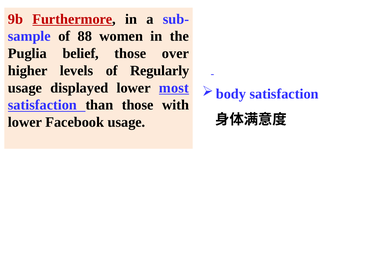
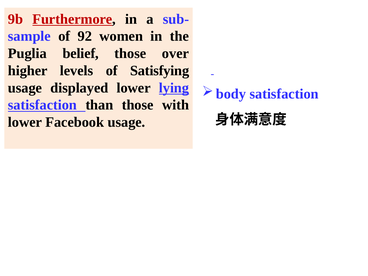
88: 88 -> 92 (85, 36)
Regularly: Regularly -> Satisfying (160, 71)
most: most -> lying (174, 88)
